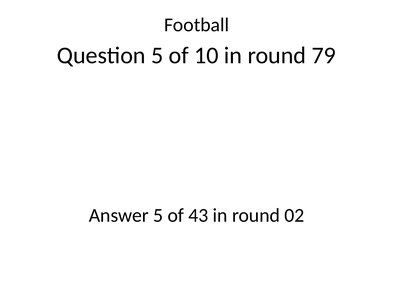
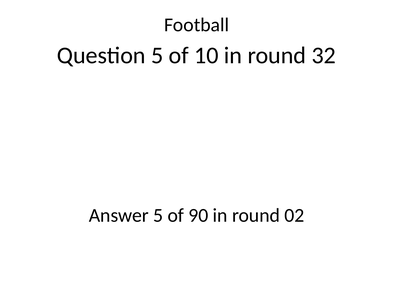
79: 79 -> 32 (324, 56)
43: 43 -> 90 (198, 216)
